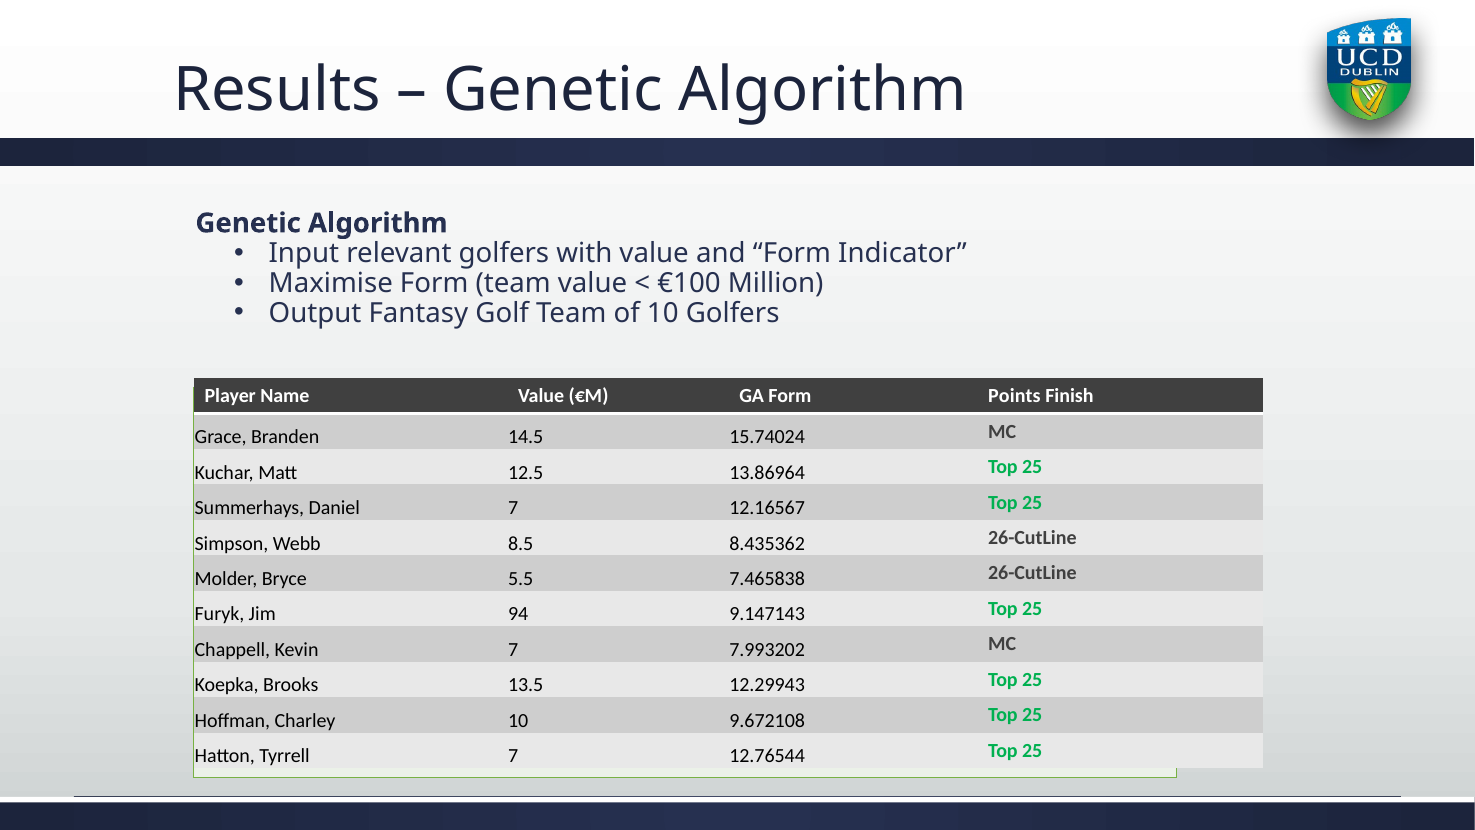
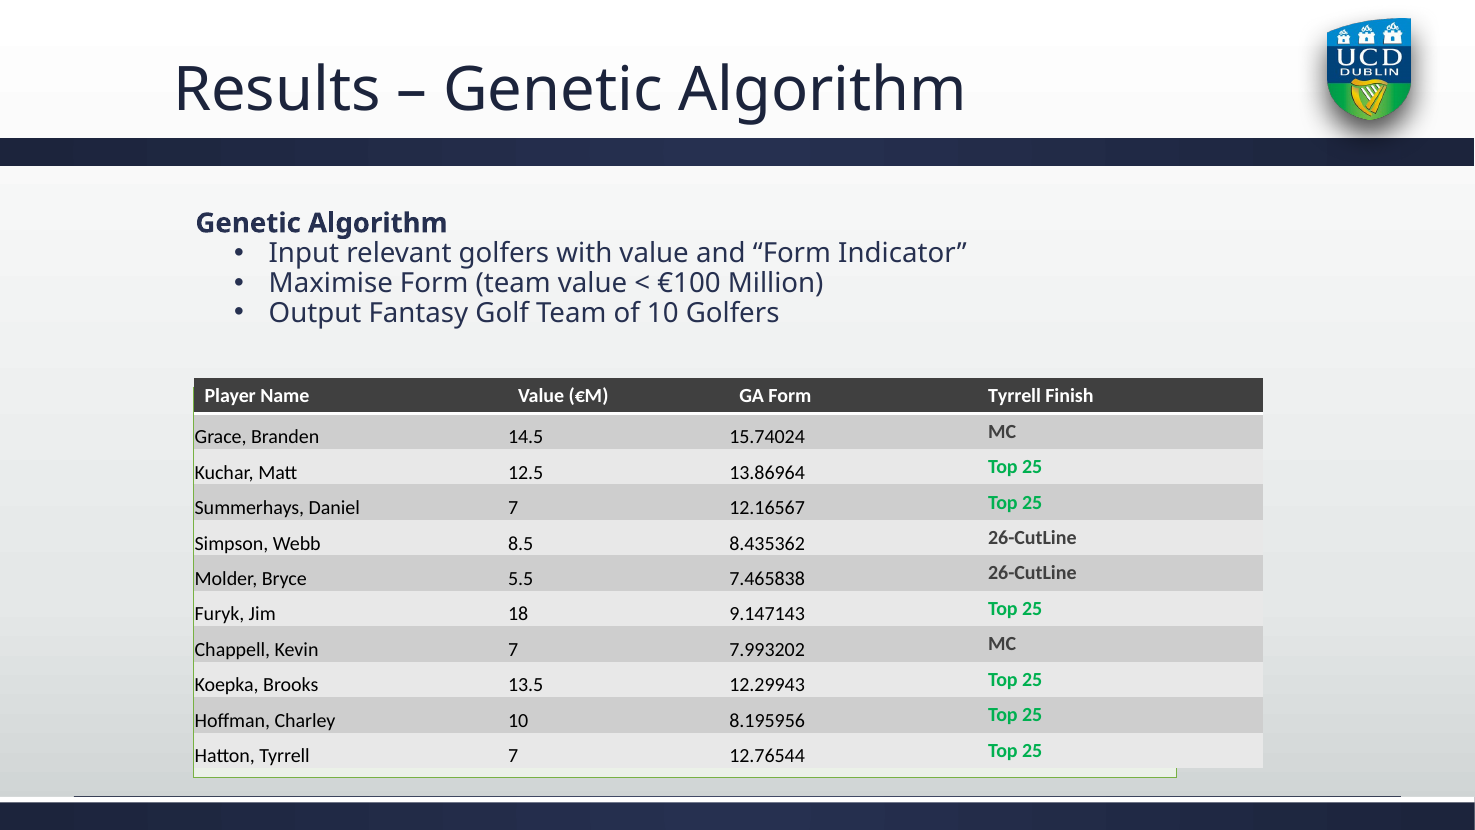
Form Points: Points -> Tyrrell (1015, 396)
94: 94 -> 18 (518, 614)
9.672108: 9.672108 -> 8.195956 (767, 721)
